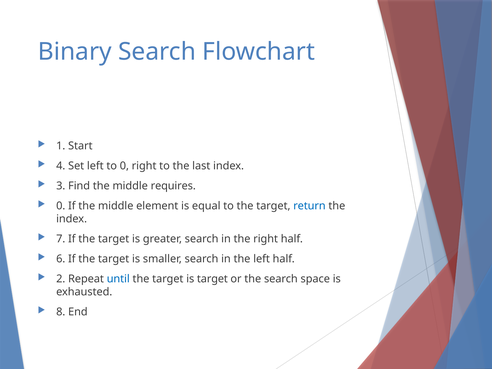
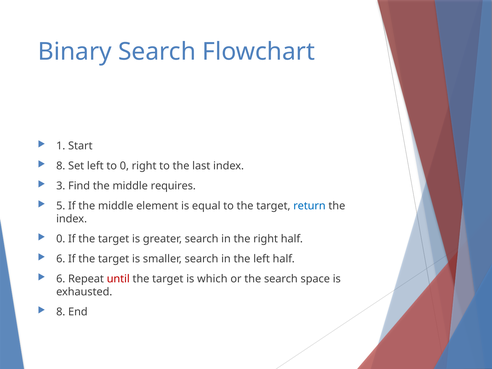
4: 4 -> 8 (61, 166)
0: 0 -> 5 (61, 206)
7: 7 -> 0 (61, 239)
2: 2 -> 6 (61, 279)
until colour: blue -> red (118, 279)
is target: target -> which (212, 279)
